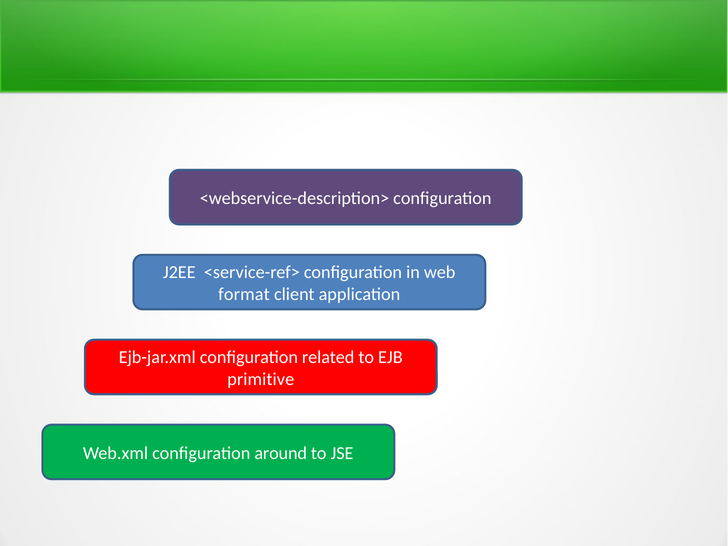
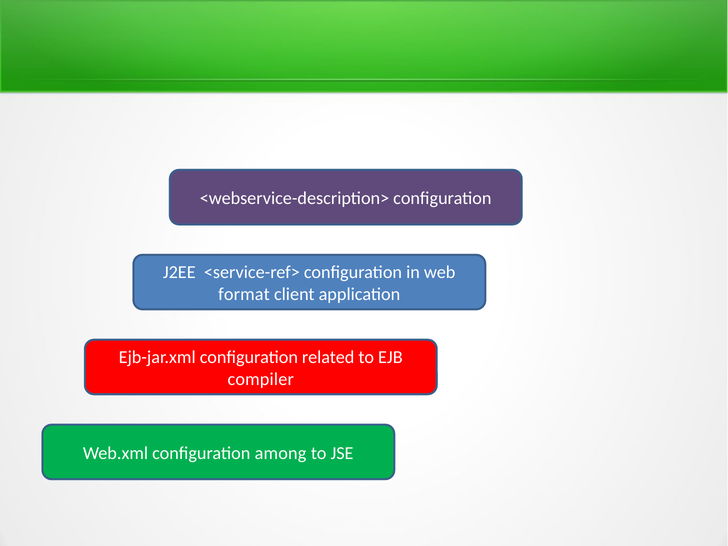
primitive: primitive -> compiler (261, 379)
around: around -> among (281, 453)
